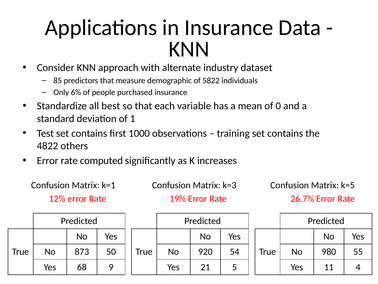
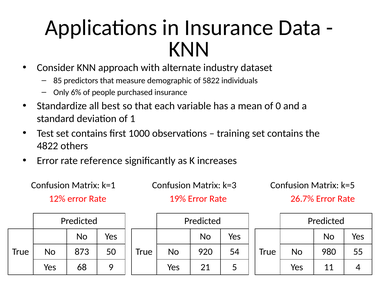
computed: computed -> reference (101, 160)
